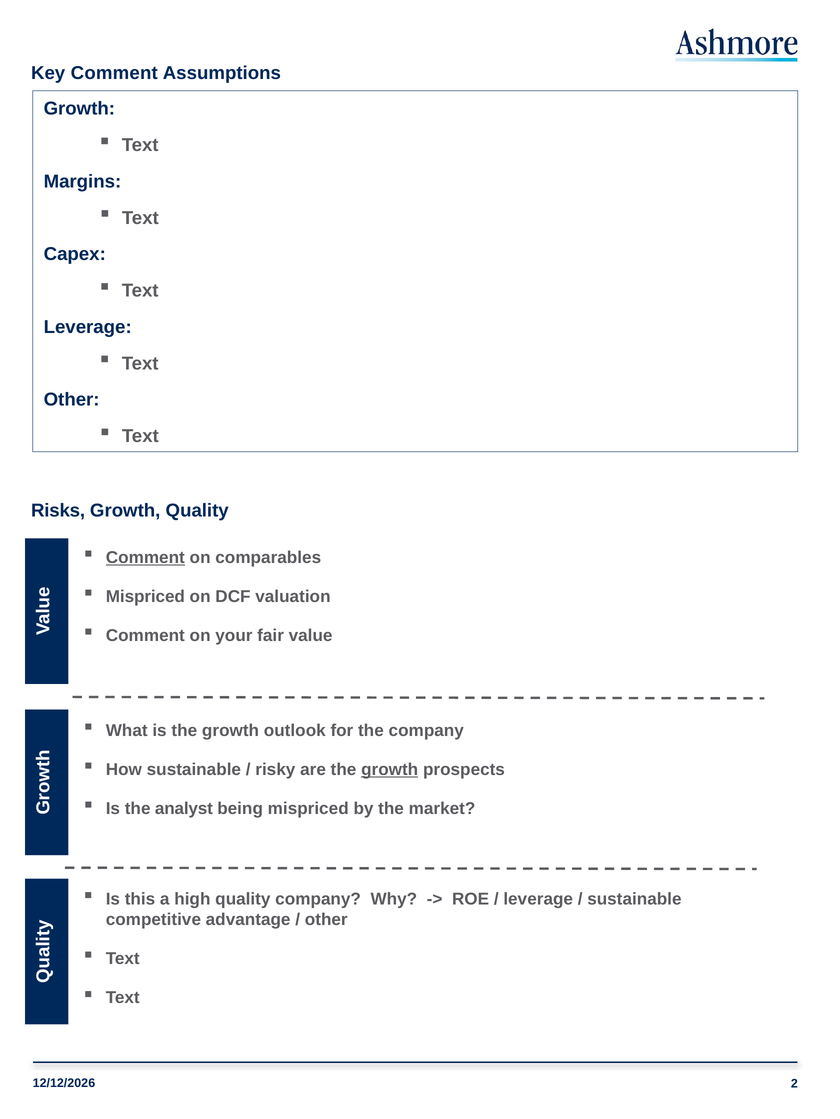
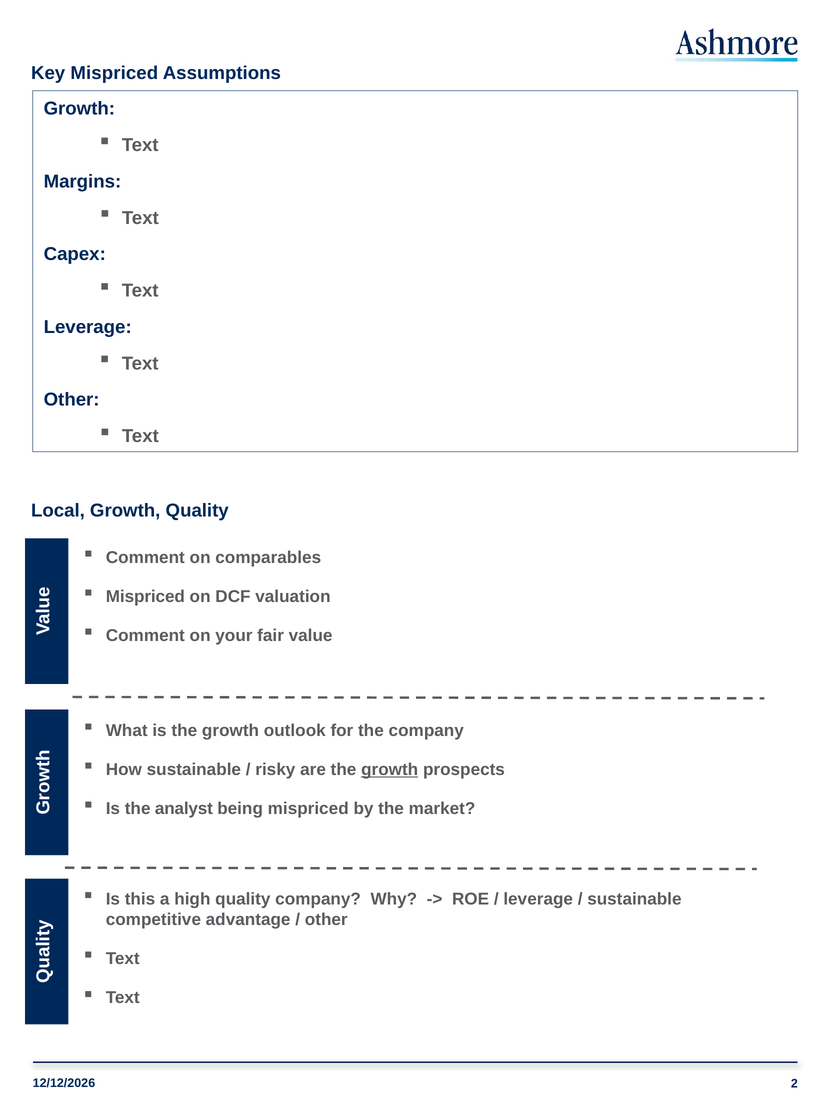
Key Comment: Comment -> Mispriced (114, 73)
Risks: Risks -> Local (58, 511)
Comment underline: present -> none (145, 558)
